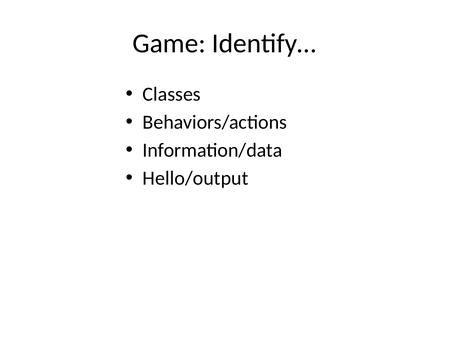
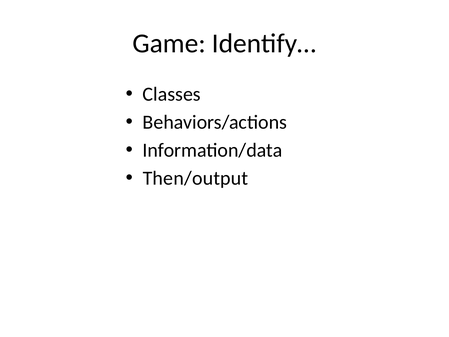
Hello/output: Hello/output -> Then/output (196, 178)
